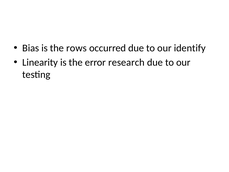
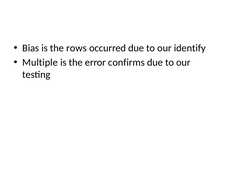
Linearity: Linearity -> Multiple (40, 62)
research: research -> confirms (126, 62)
